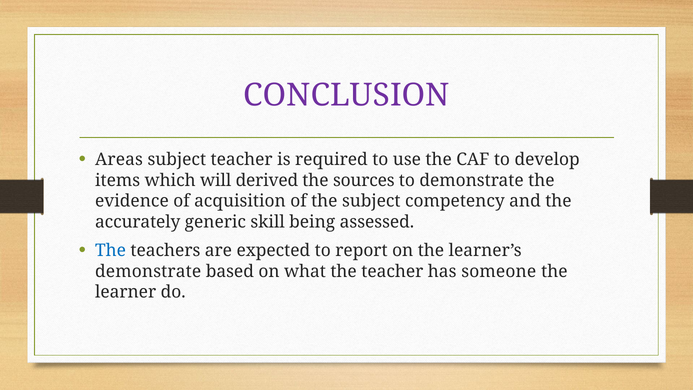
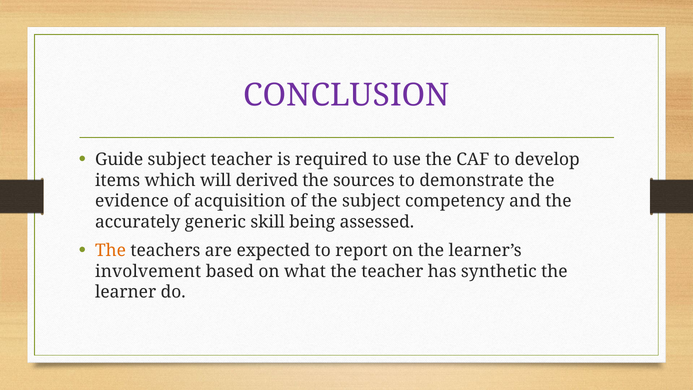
Areas: Areas -> Guide (119, 160)
The colour: blue -> orange (110, 251)
demonstrate: demonstrate -> involvement (148, 271)
someone: someone -> synthetic (499, 271)
